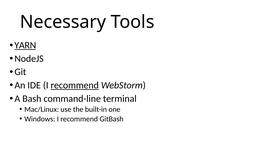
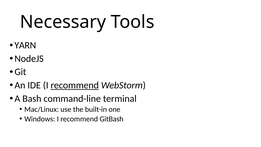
YARN underline: present -> none (25, 45)
